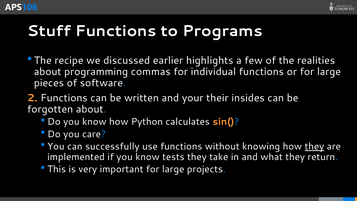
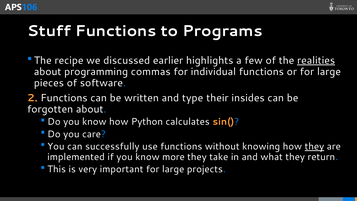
realities underline: none -> present (316, 60)
your: your -> type (193, 98)
tests: tests -> more (173, 157)
